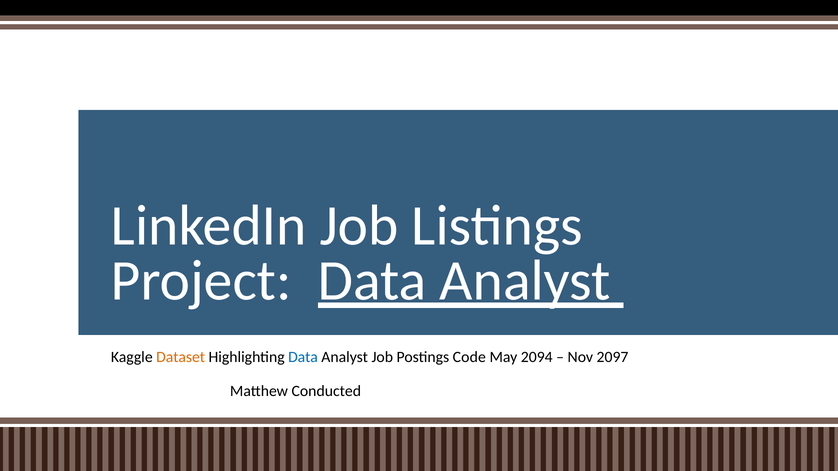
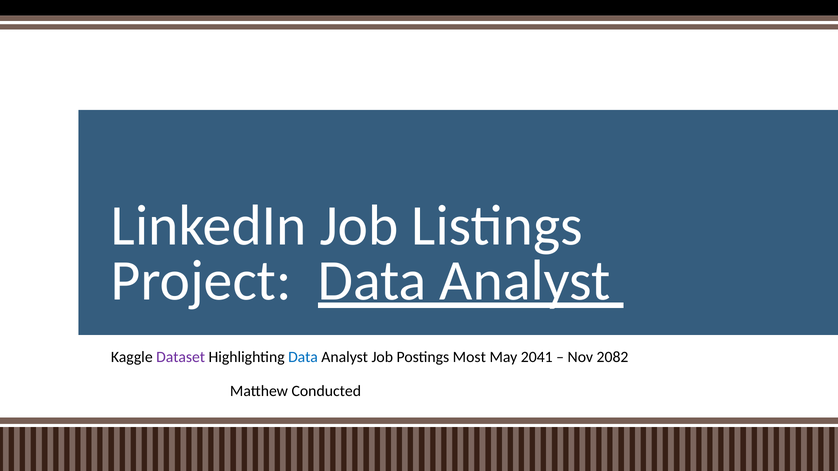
Dataset colour: orange -> purple (181, 357)
Code: Code -> Most (469, 357)
2094: 2094 -> 2041 (537, 357)
2097: 2097 -> 2082 (613, 357)
